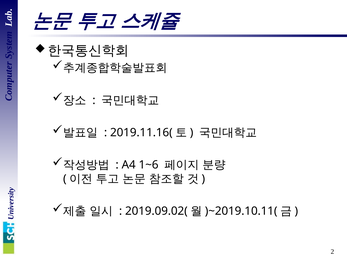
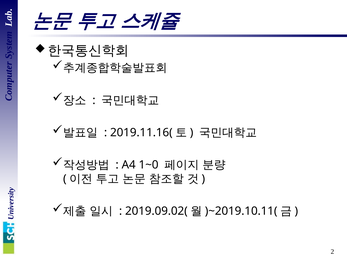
1~6: 1~6 -> 1~0 (149, 165)
